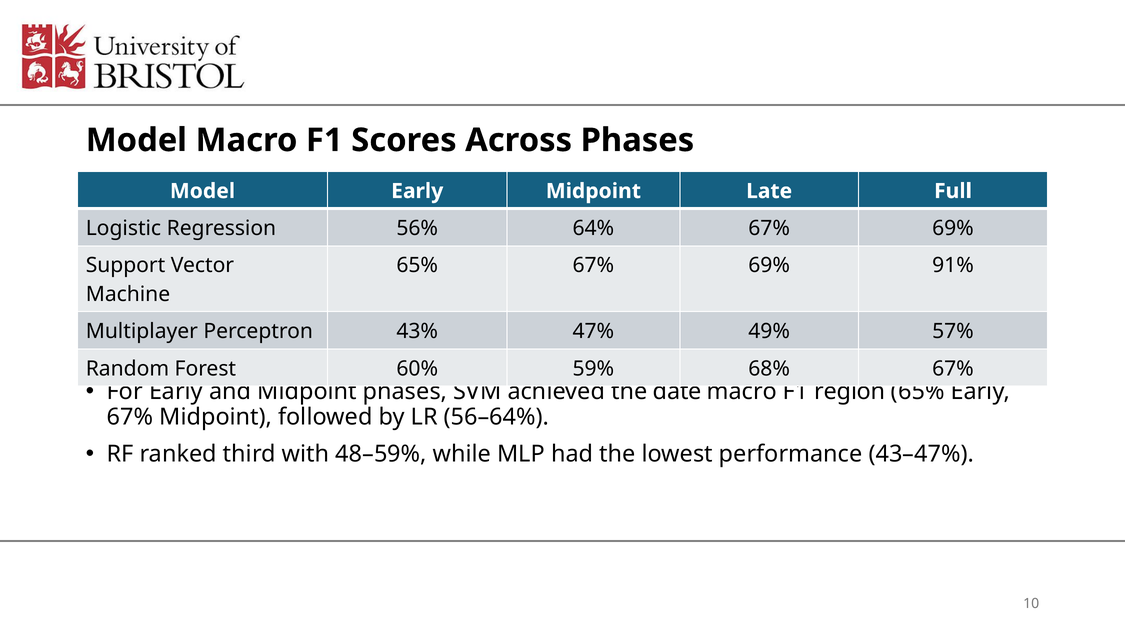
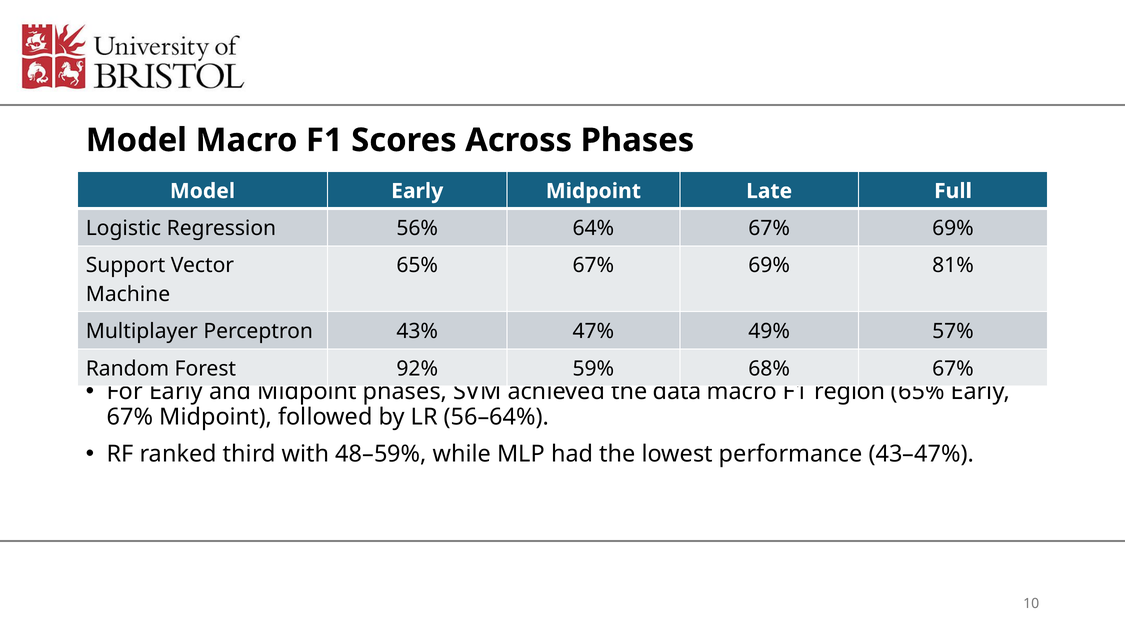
91%: 91% -> 81% (953, 265)
60%: 60% -> 92% (417, 368)
date: date -> data (677, 392)
